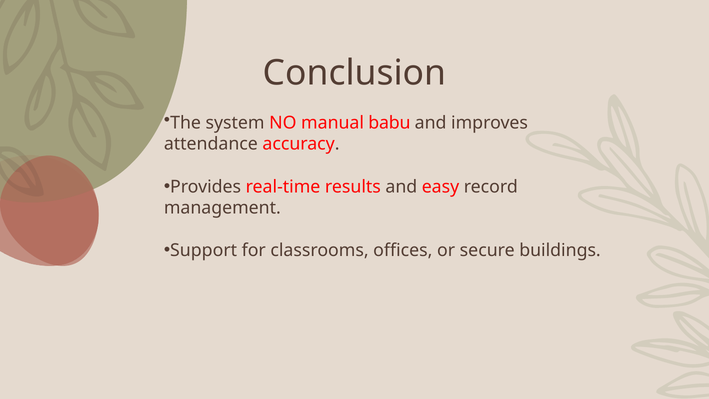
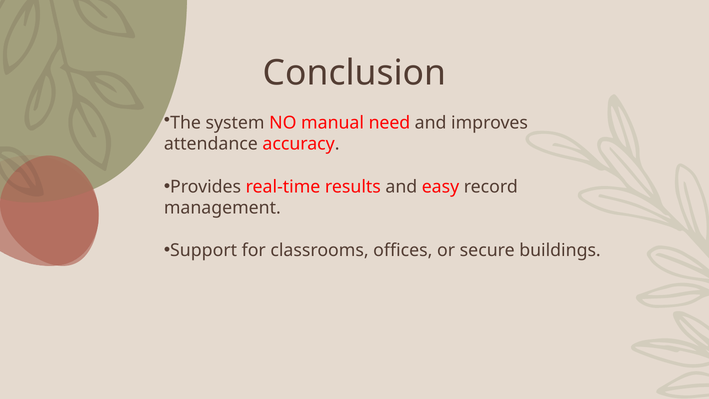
babu: babu -> need (389, 123)
